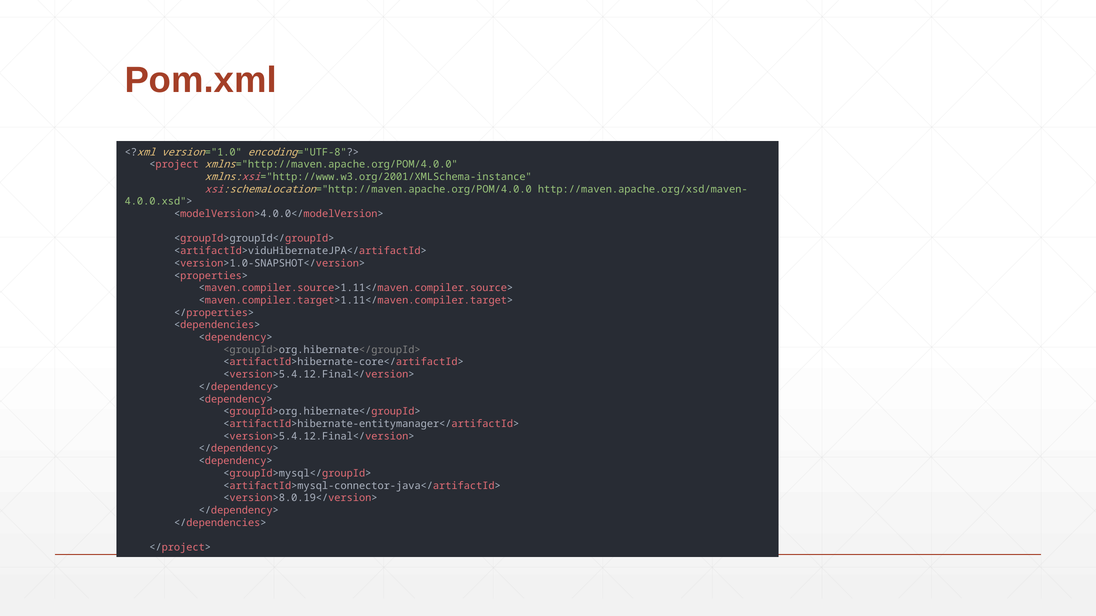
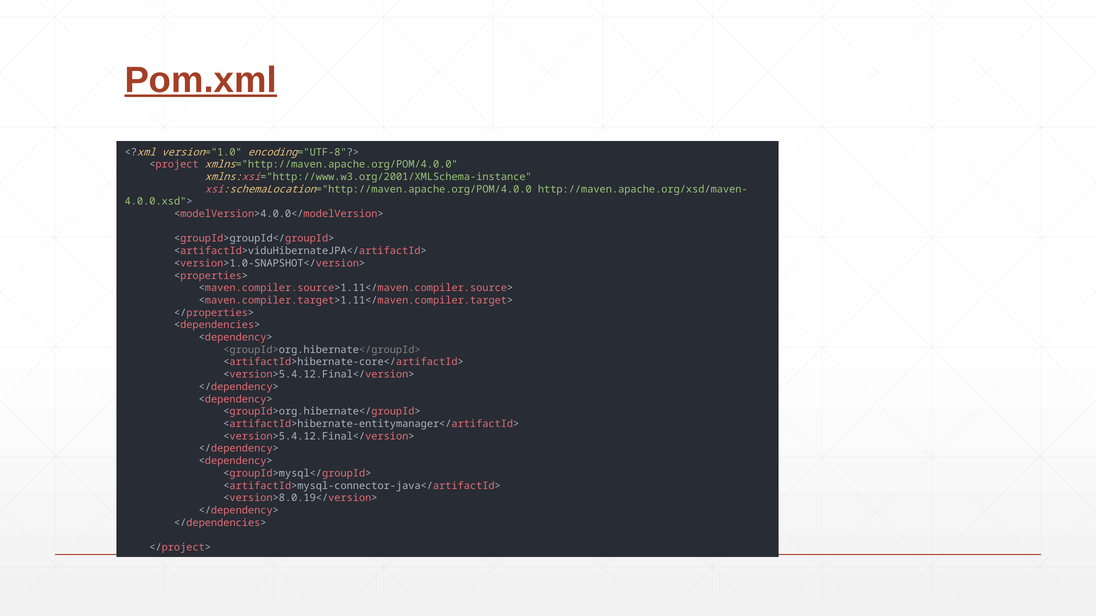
Pom.xml underline: none -> present (201, 80)
